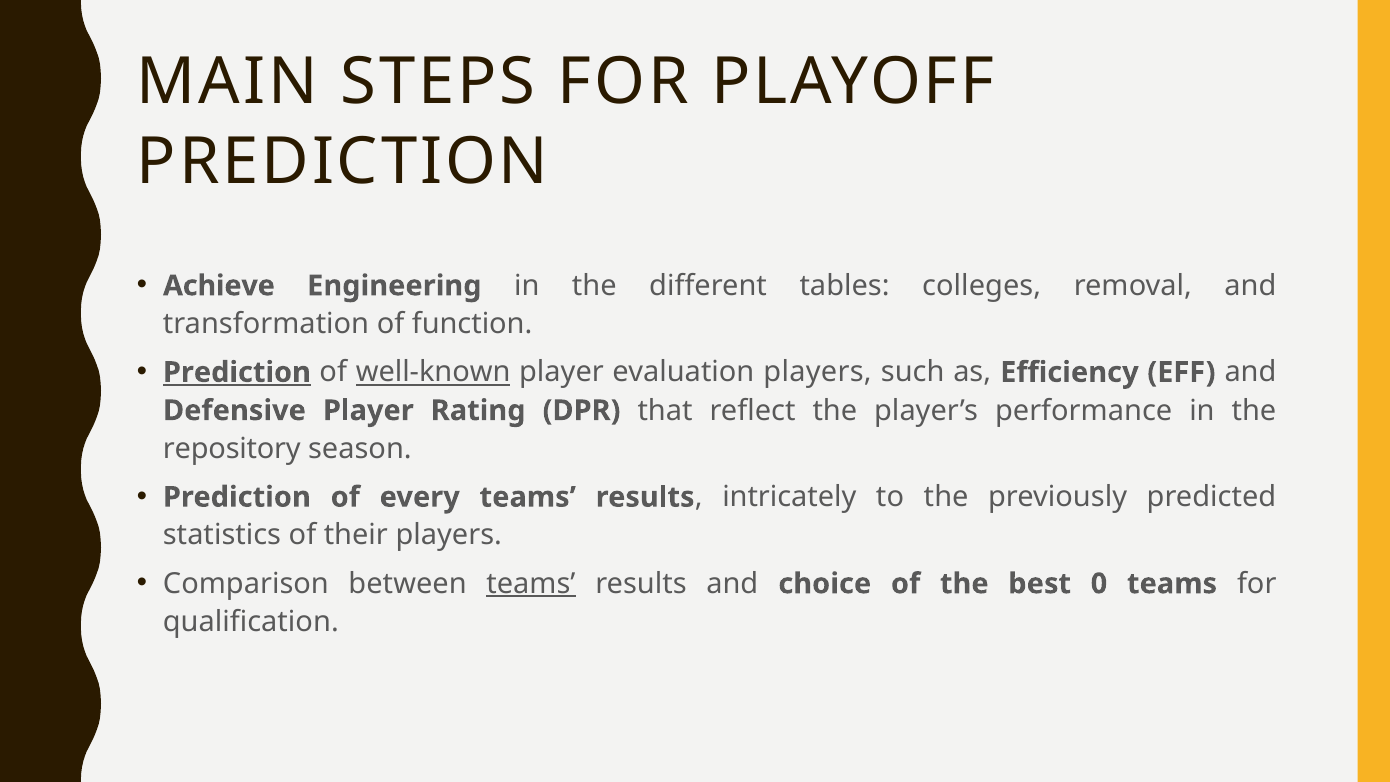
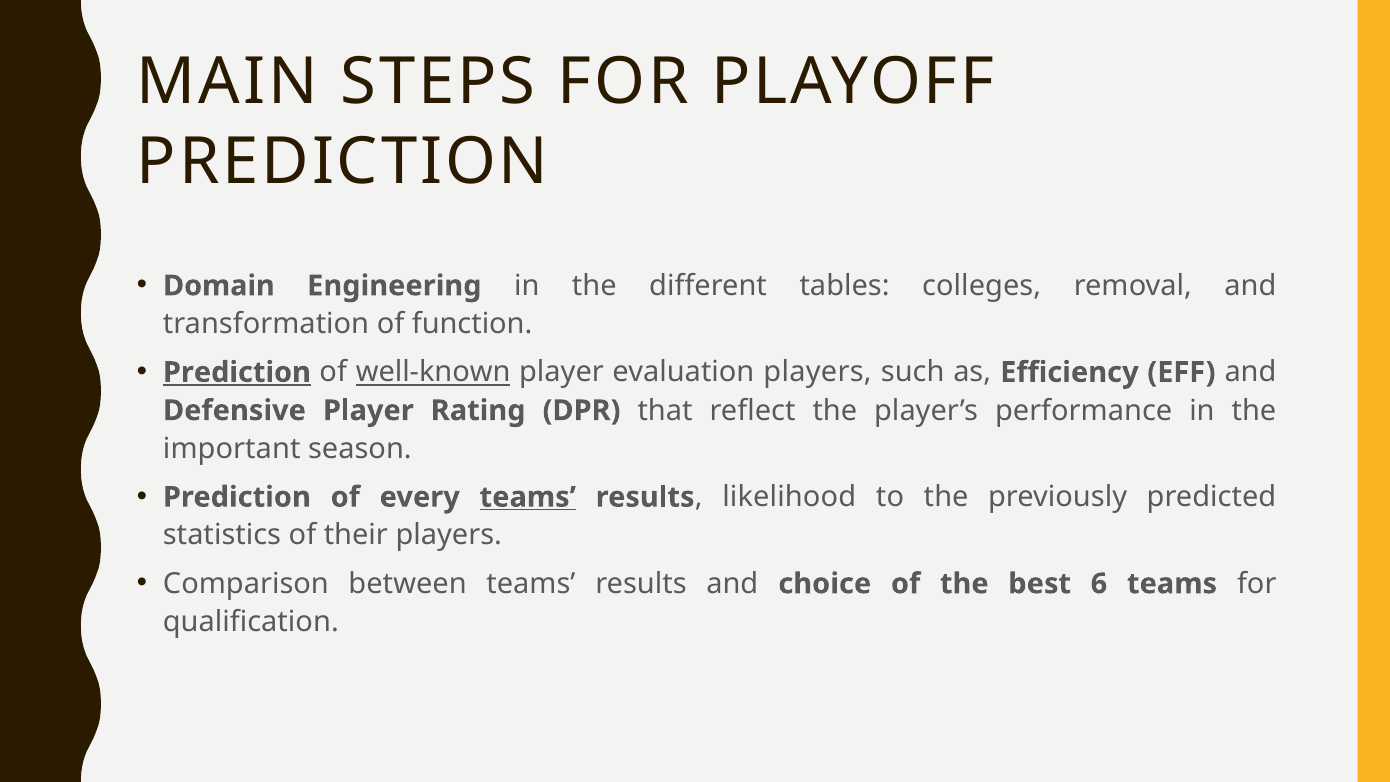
Achieve: Achieve -> Domain (219, 286)
repository: repository -> important (232, 449)
teams underline: none -> present (528, 497)
intricately: intricately -> likelihood (789, 497)
teams underline: present -> none (531, 584)
0: 0 -> 6 (1099, 584)
